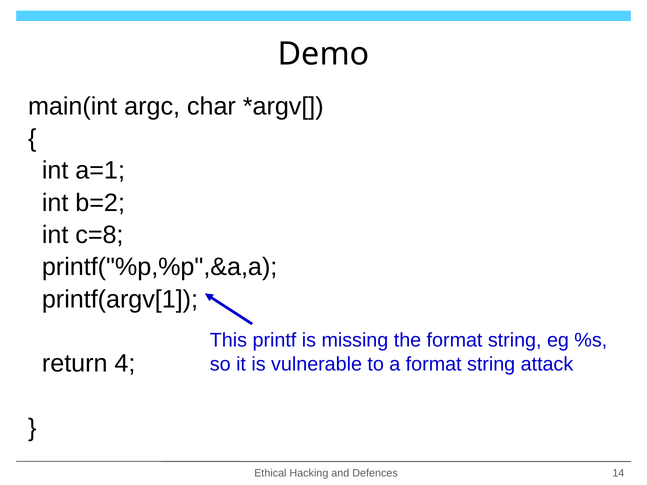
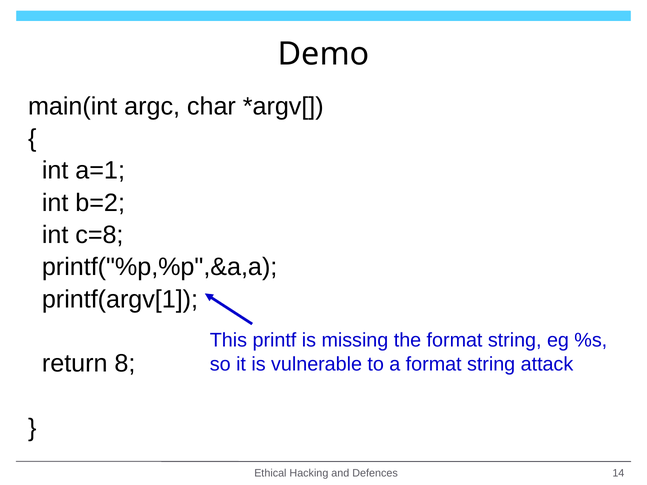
4: 4 -> 8 (125, 364)
